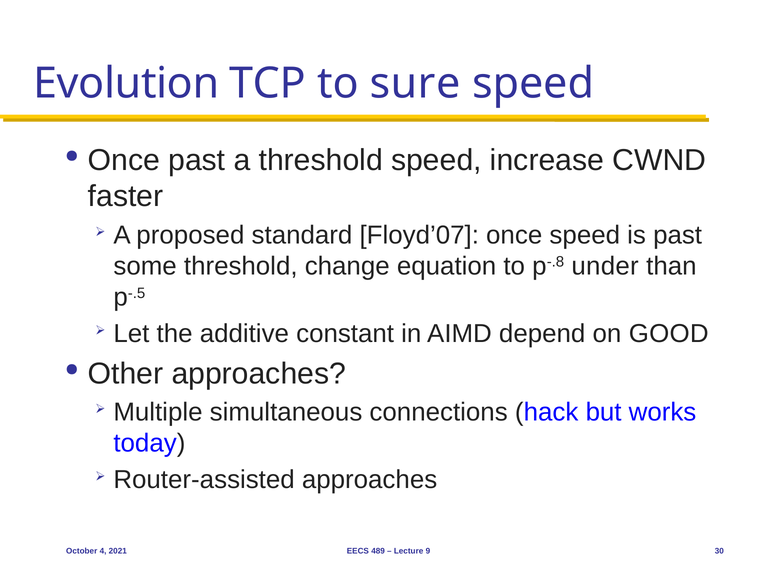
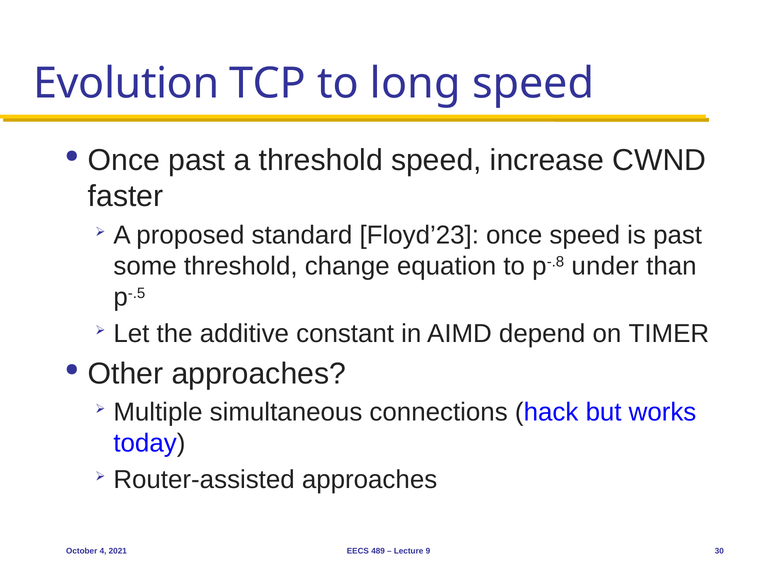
sure: sure -> long (415, 83)
Floyd’07: Floyd’07 -> Floyd’23 (419, 235)
GOOD: GOOD -> TIMER (669, 333)
